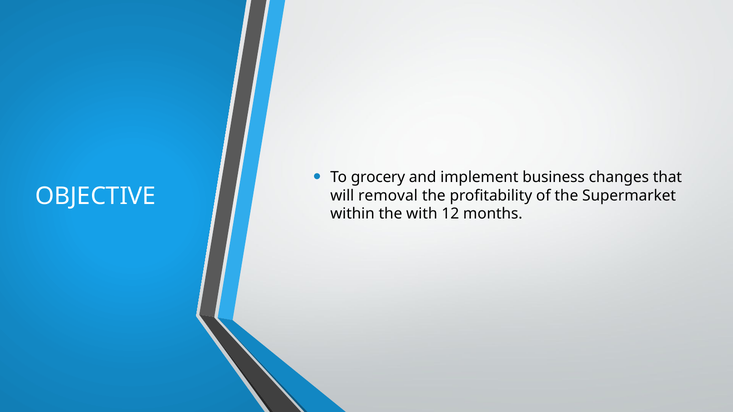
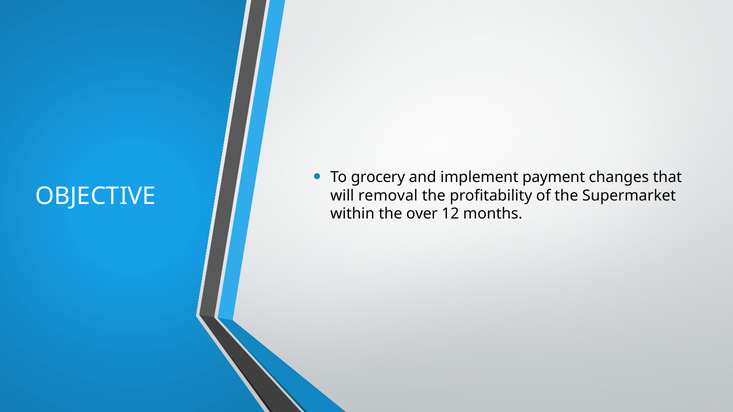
business: business -> payment (554, 177)
with: with -> over (422, 214)
